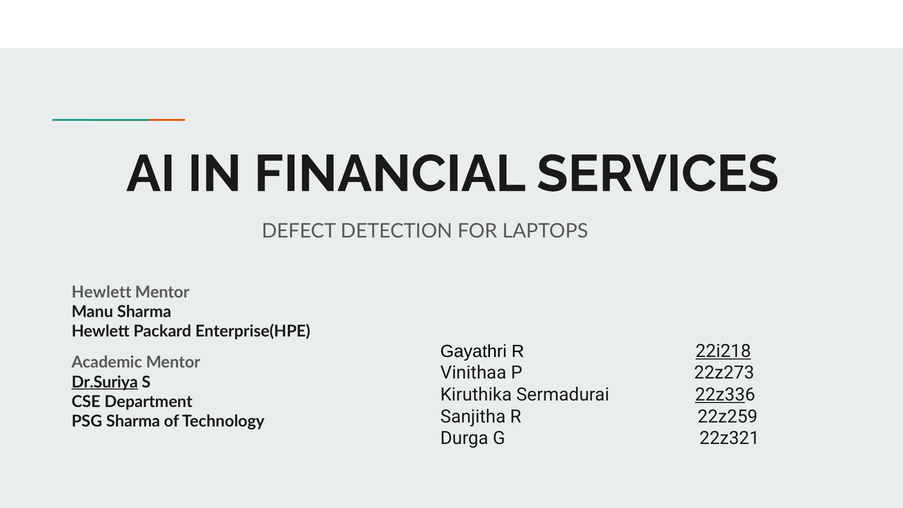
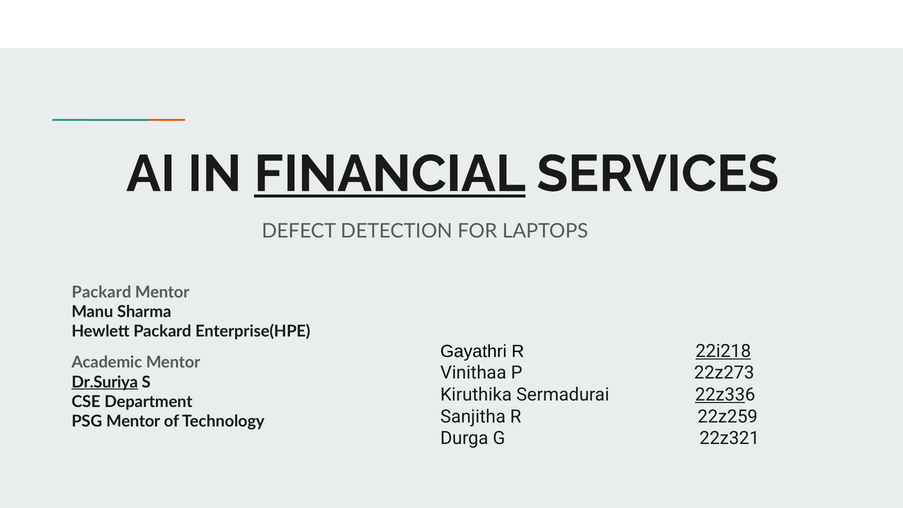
FINANCIAL underline: none -> present (390, 174)
Hewlett: Hewlett -> Packard (102, 292)
PSG Sharma: Sharma -> Mentor (133, 421)
